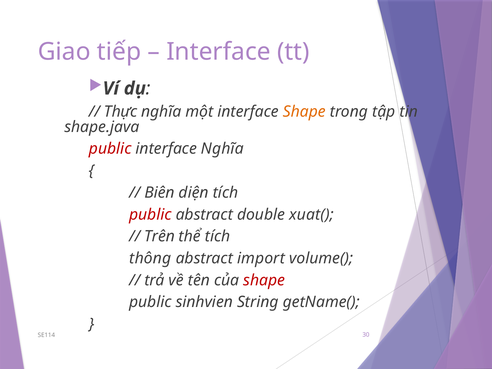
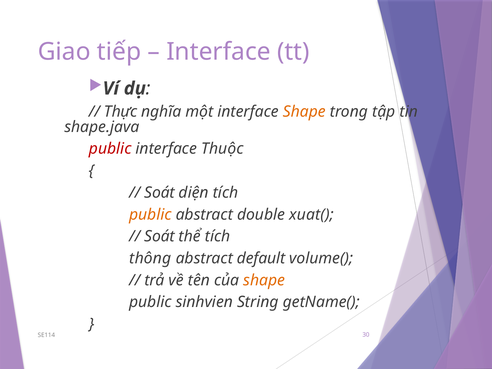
interface Nghĩa: Nghĩa -> Thuộc (222, 149)
Biên: Biên -> Soát (160, 193)
public colour: red -> orange (150, 215)
Trên: Trên -> Soát (160, 236)
import: import -> default (261, 258)
shape colour: red -> orange (264, 280)
